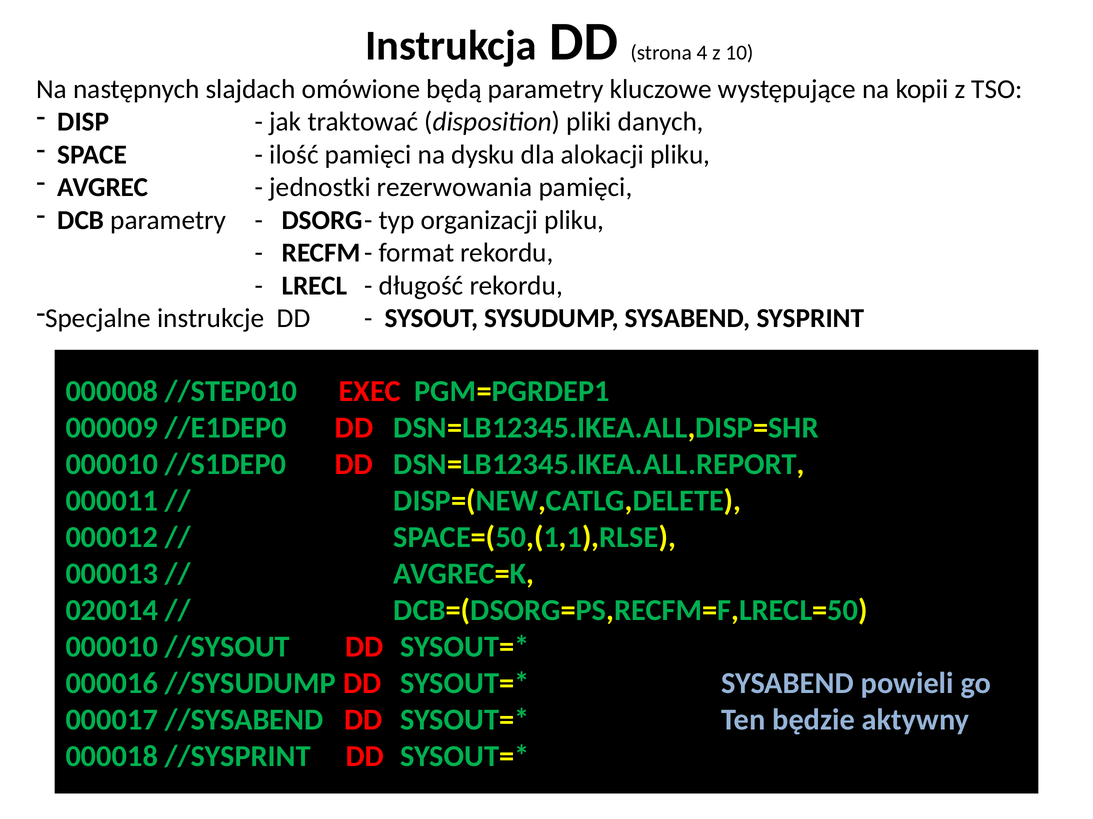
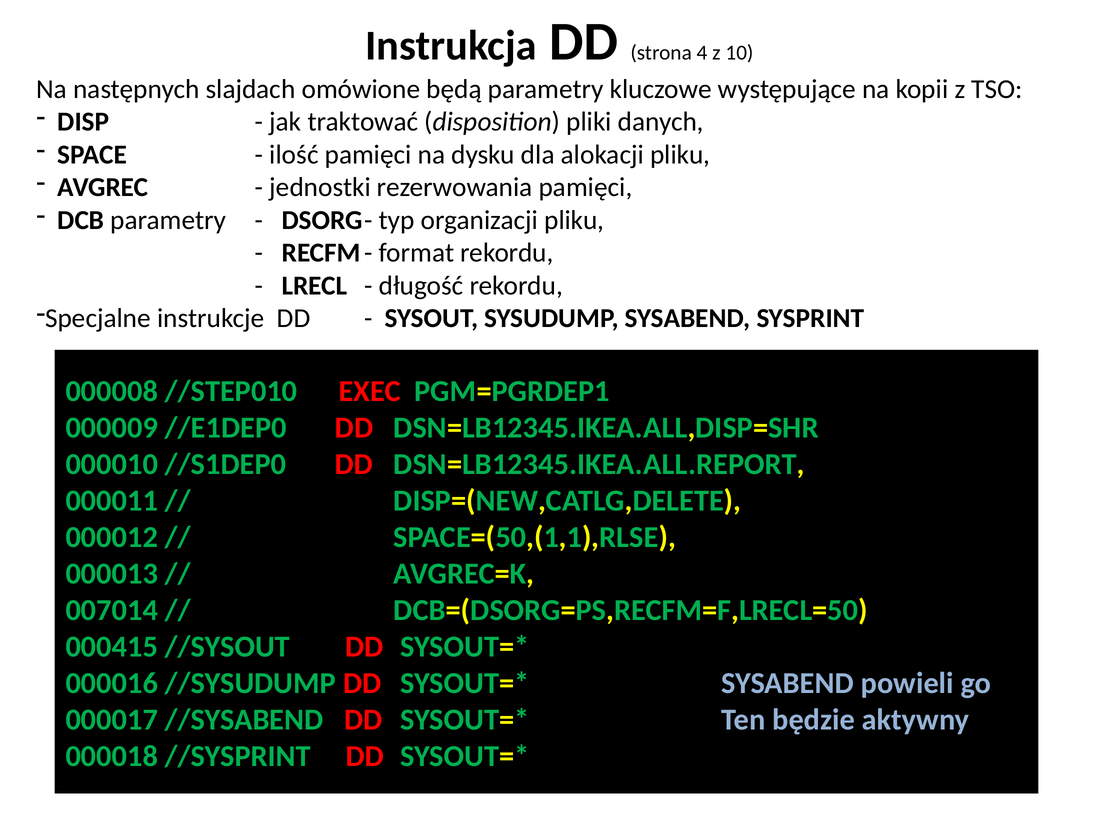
020014: 020014 -> 007014 (112, 611)
000010: 000010 -> 000415 (112, 647)
